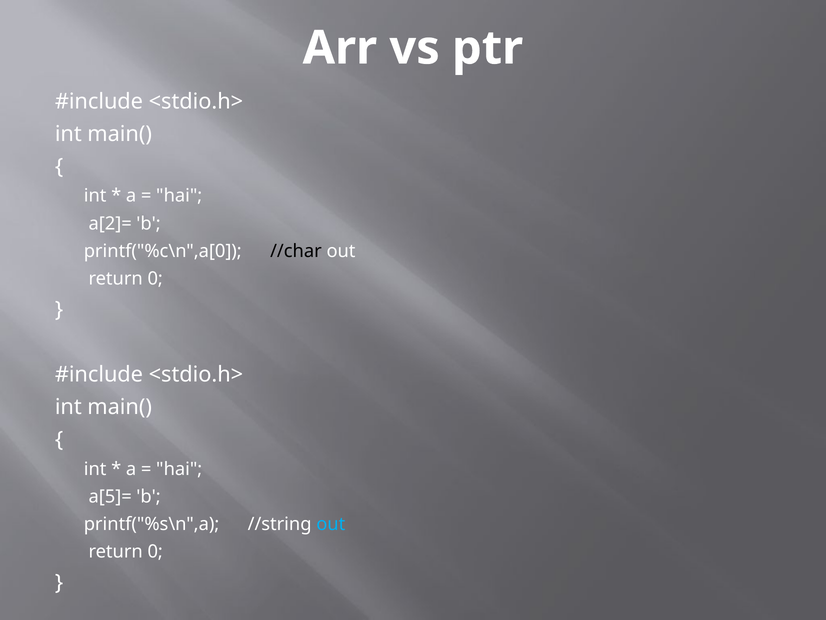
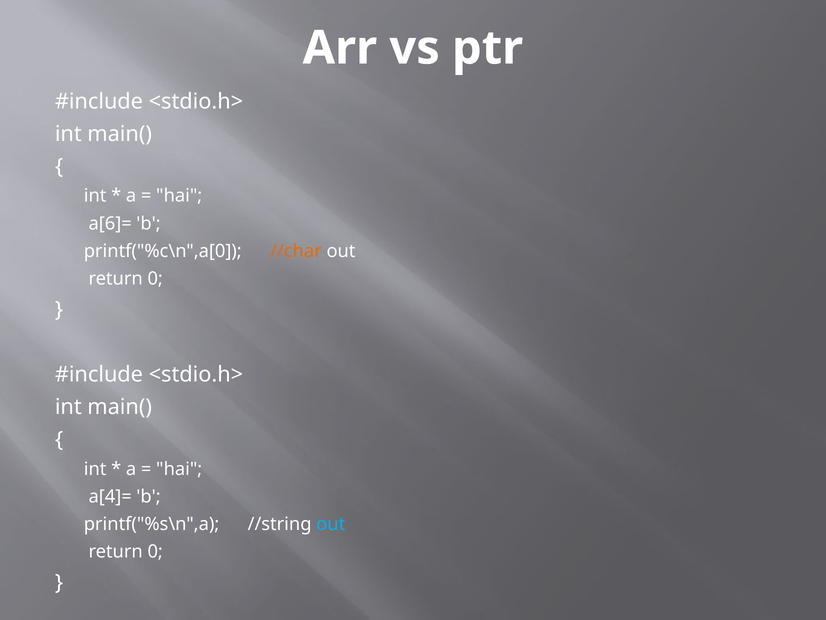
a[2]=: a[2]= -> a[6]= (110, 223)
//char colour: black -> orange (296, 251)
a[5]=: a[5]= -> a[4]= (110, 496)
